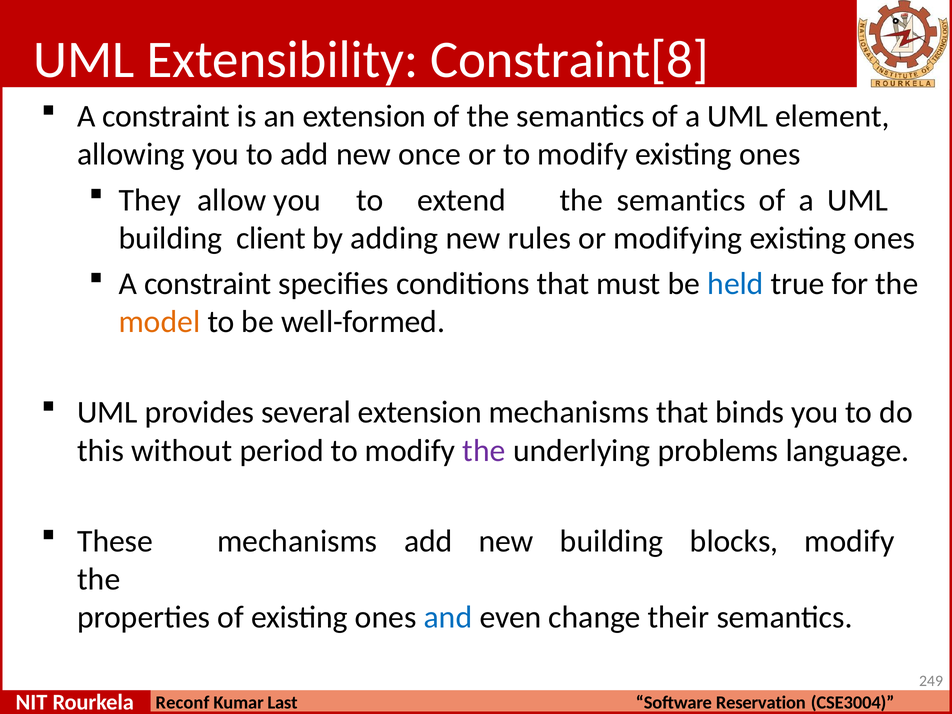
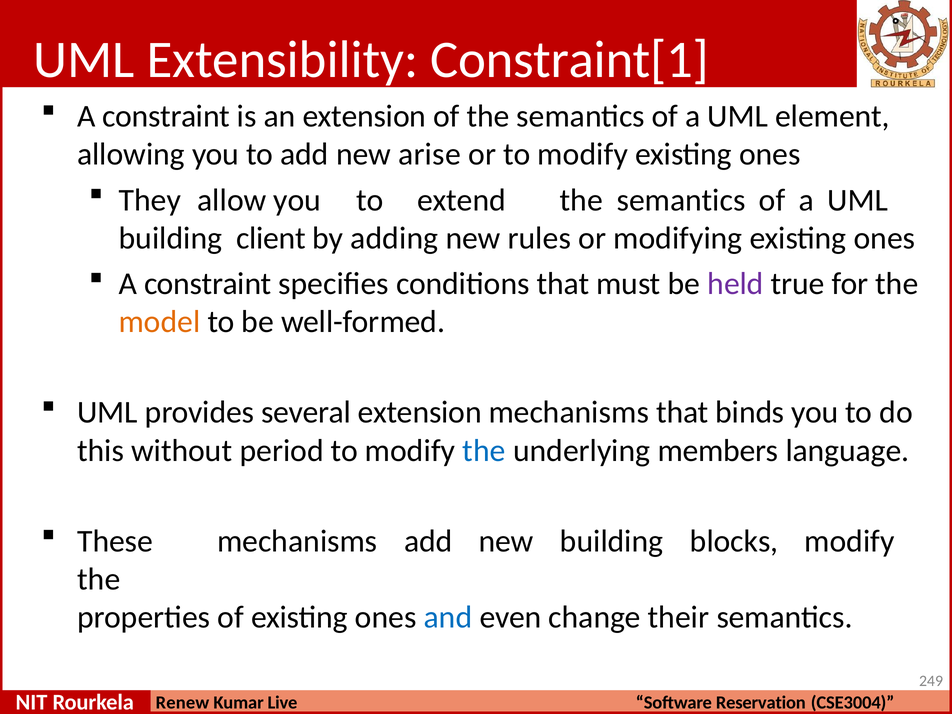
Constraint[8: Constraint[8 -> Constraint[1 (569, 60)
once: once -> arise (429, 154)
held colour: blue -> purple (735, 284)
the colour: purple -> blue (484, 451)
problems: problems -> members (718, 451)
Reconf: Reconf -> Renew (182, 703)
Last: Last -> Live (282, 703)
